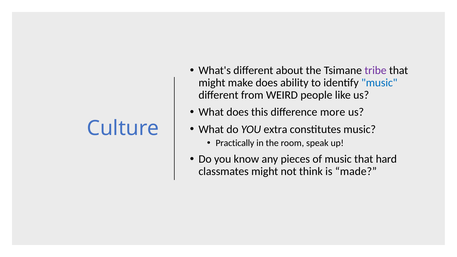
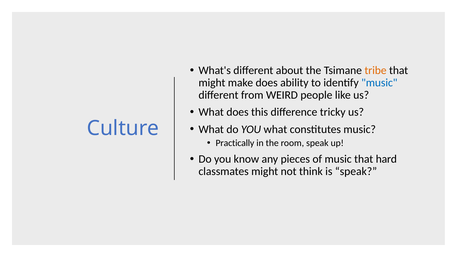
tribe colour: purple -> orange (376, 70)
more: more -> tricky (333, 112)
YOU extra: extra -> what (275, 129)
is made: made -> speak (356, 171)
